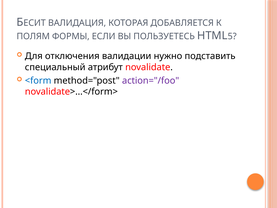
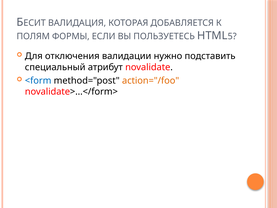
action="/foo colour: purple -> orange (151, 80)
